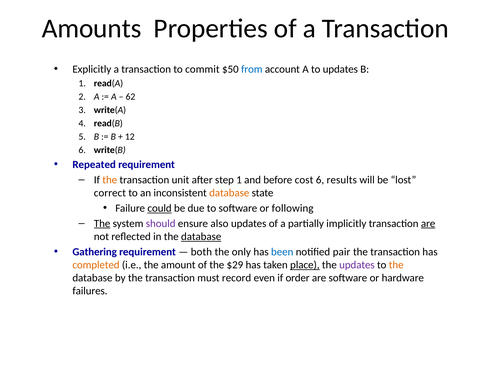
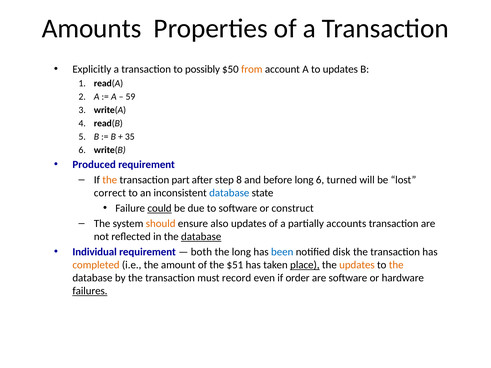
commit: commit -> possibly (203, 69)
from colour: blue -> orange (252, 69)
62: 62 -> 59 (130, 97)
12: 12 -> 35 (130, 137)
Repeated: Repeated -> Produced (94, 165)
unit: unit -> part (181, 180)
step 1: 1 -> 8 (239, 180)
before cost: cost -> long (304, 180)
results: results -> turned (342, 180)
database colour: orange -> blue (229, 193)
following: following -> construct (293, 208)
The underline: present -> none (102, 224)
should colour: purple -> orange (161, 224)
implicitly: implicitly -> accounts (346, 224)
are underline: present -> none (428, 224)
Gathering: Gathering -> Individual (95, 252)
the only: only -> long (241, 252)
pair: pair -> disk (342, 252)
$29: $29 -> $51 (235, 265)
updates colour: purple -> orange (357, 265)
failures underline: none -> present (90, 291)
